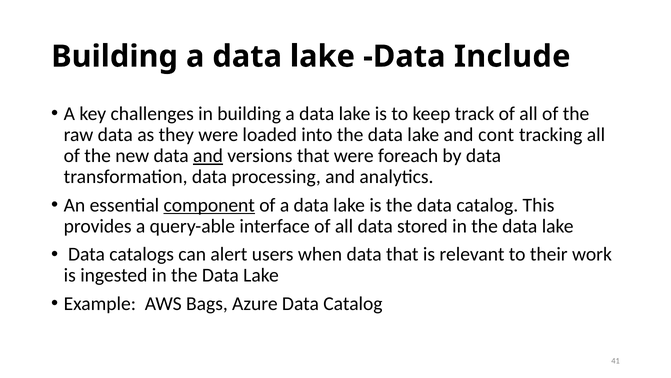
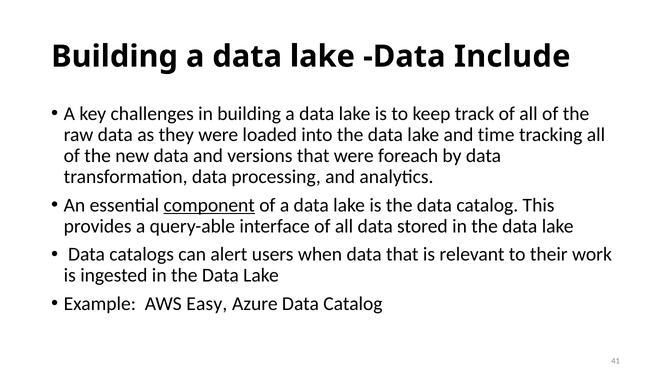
cont: cont -> time (496, 135)
and underline: present -> none (208, 156)
Bags: Bags -> Easy (207, 303)
